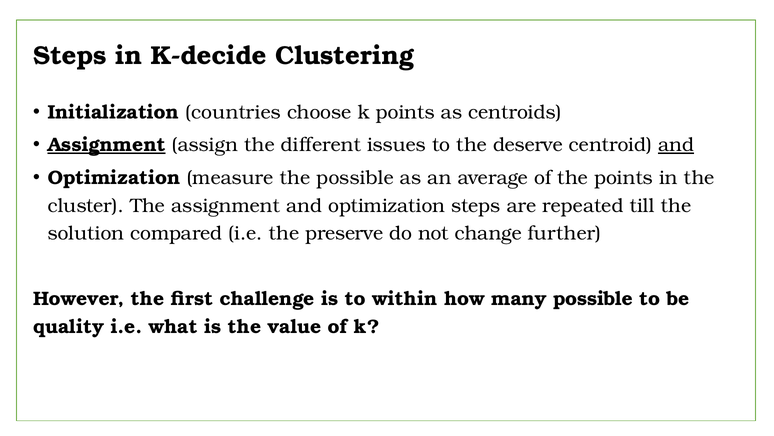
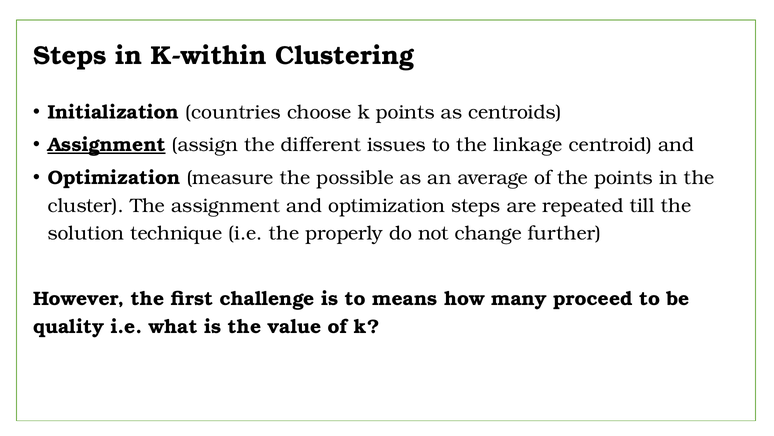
K-decide: K-decide -> K-within (209, 56)
deserve: deserve -> linkage (528, 145)
and underline: present -> none (676, 145)
compared: compared -> technique (176, 233)
preserve: preserve -> properly (344, 233)
within: within -> means (405, 299)
many possible: possible -> proceed (593, 299)
